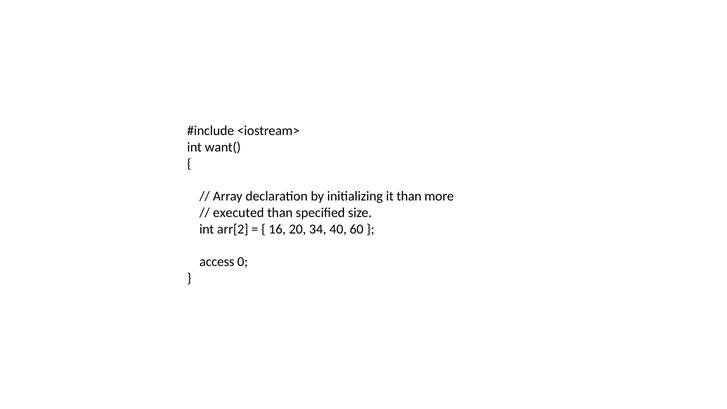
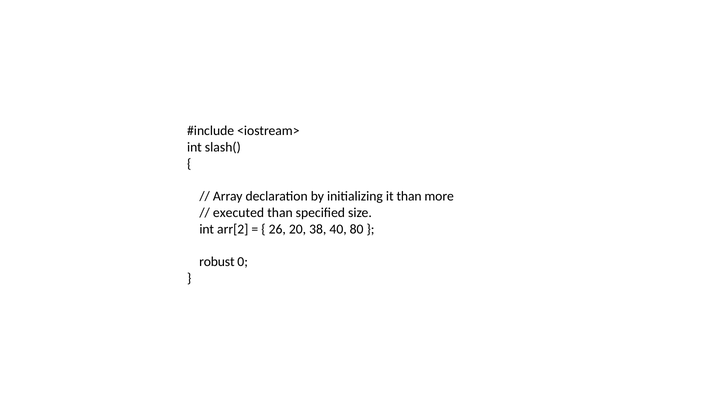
want(: want( -> slash( (223, 147)
16: 16 -> 26 (277, 229)
34: 34 -> 38 (318, 229)
60: 60 -> 80 (357, 229)
access: access -> robust (217, 262)
